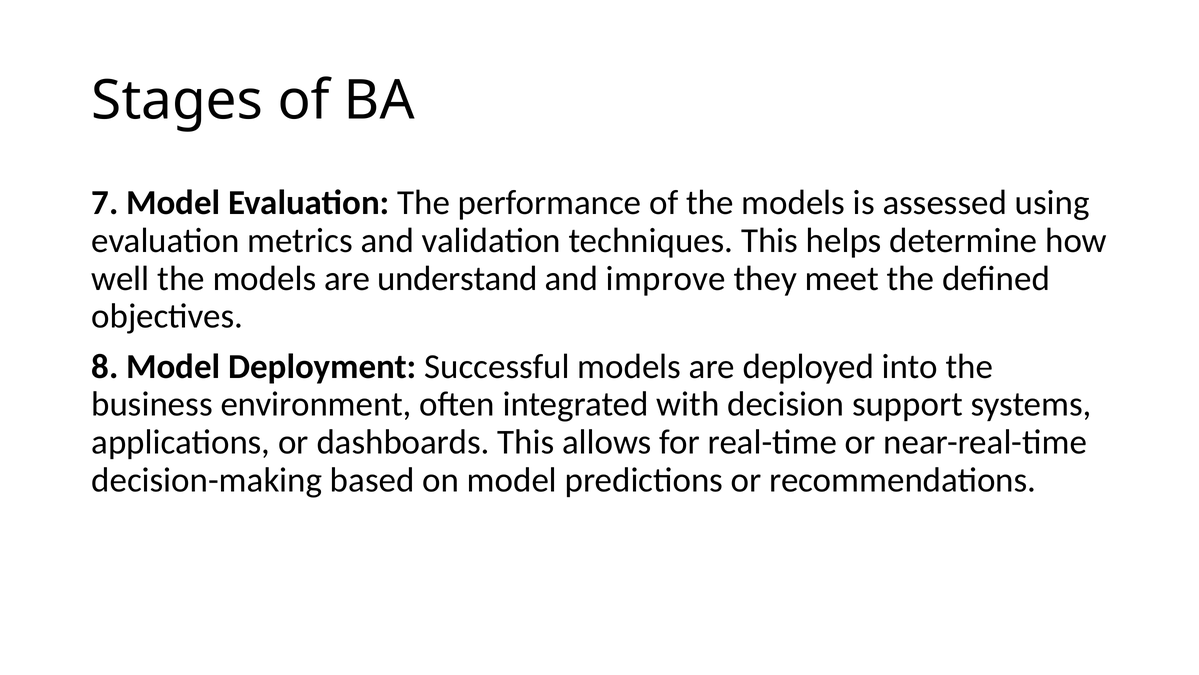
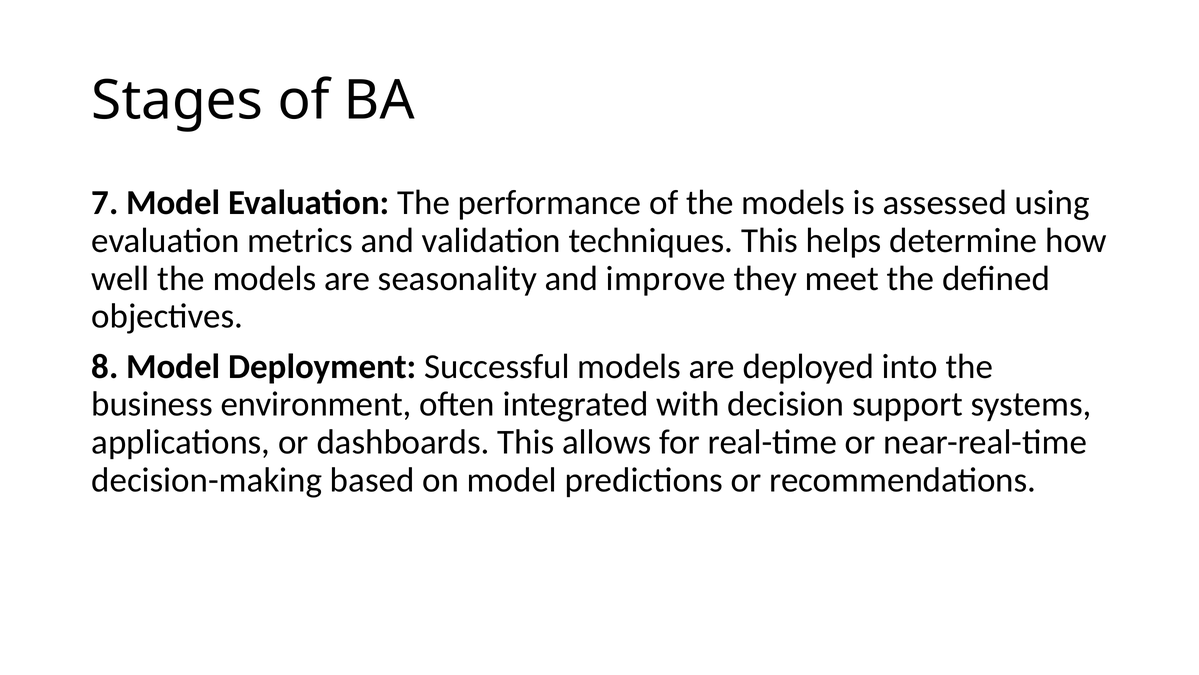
understand: understand -> seasonality (457, 278)
